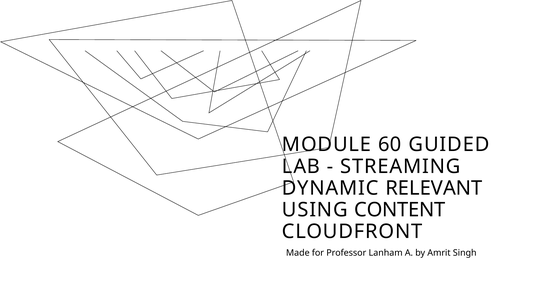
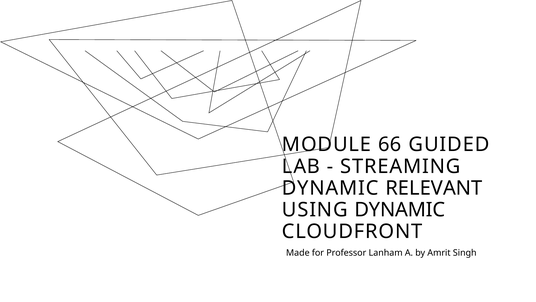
60: 60 -> 66 (390, 144)
USING CONTENT: CONTENT -> DYNAMIC (400, 210)
